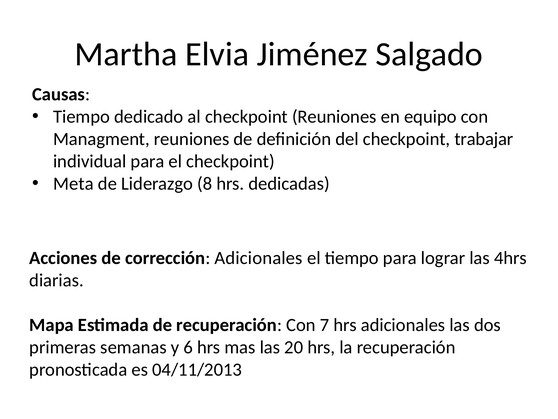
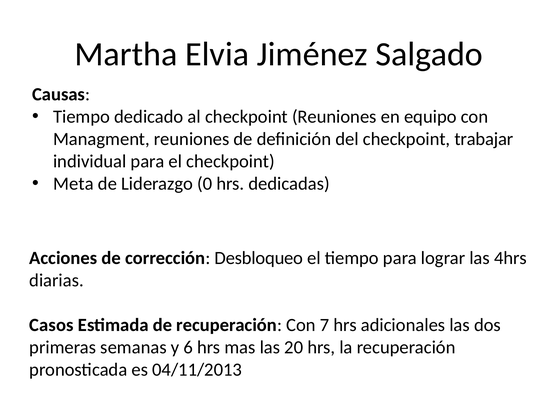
8: 8 -> 0 (205, 184)
corrección Adicionales: Adicionales -> Desbloqueo (259, 258)
Mapa: Mapa -> Casos (51, 325)
